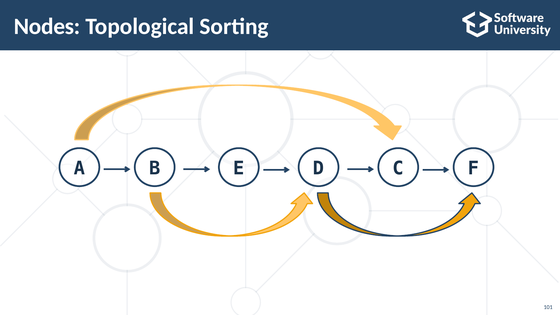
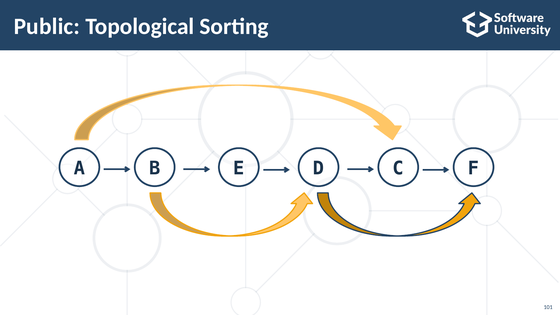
Nodes: Nodes -> Public (47, 27)
